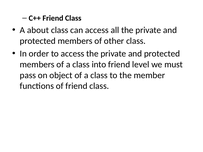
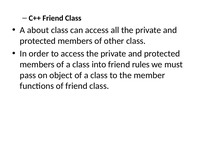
level: level -> rules (141, 64)
